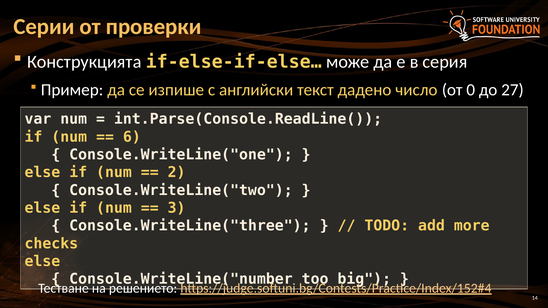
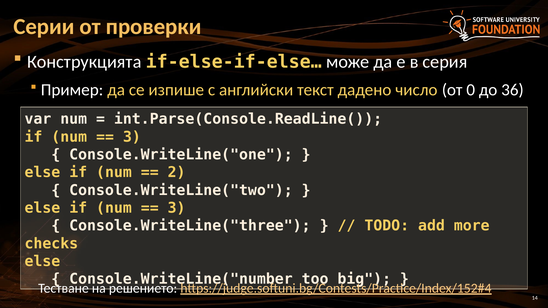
27: 27 -> 36 (512, 90)
6: 6 -> 3 (132, 137)
